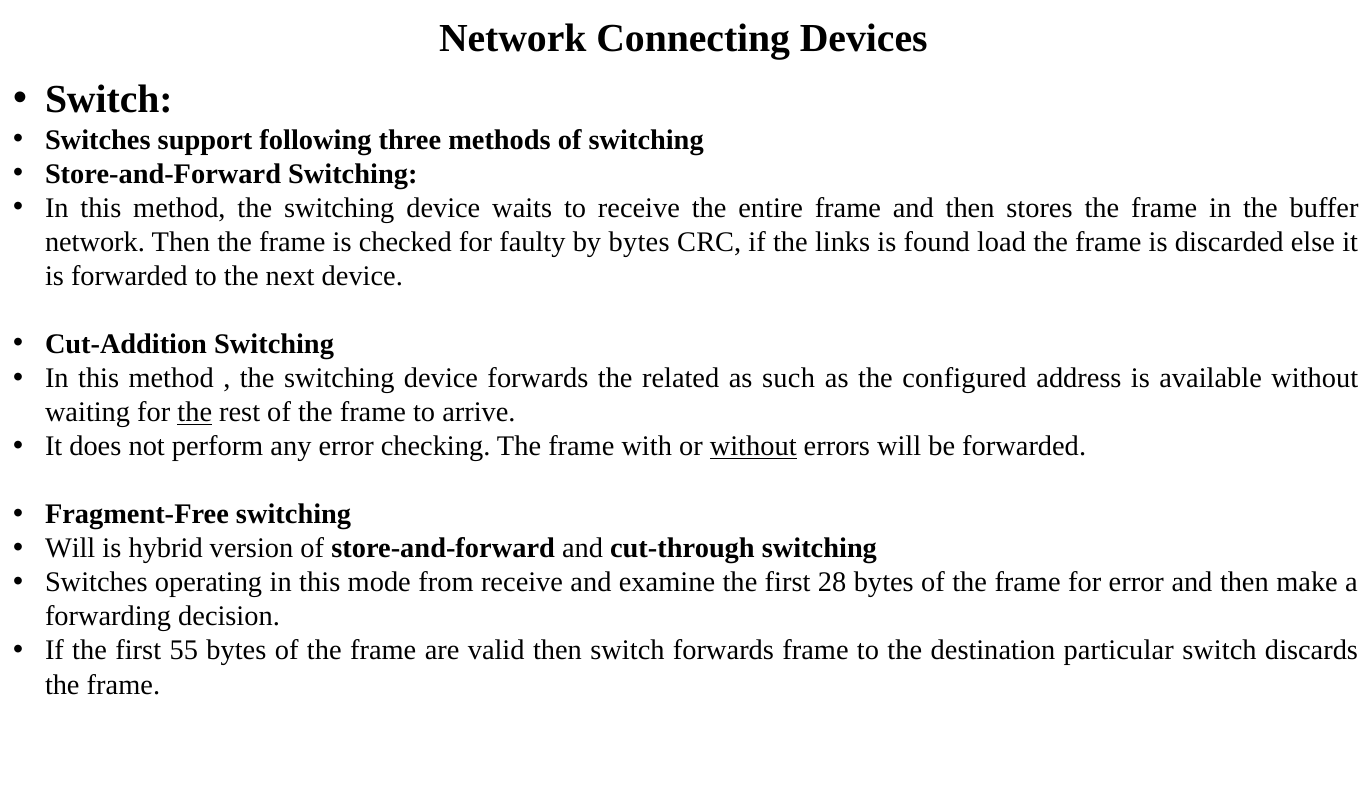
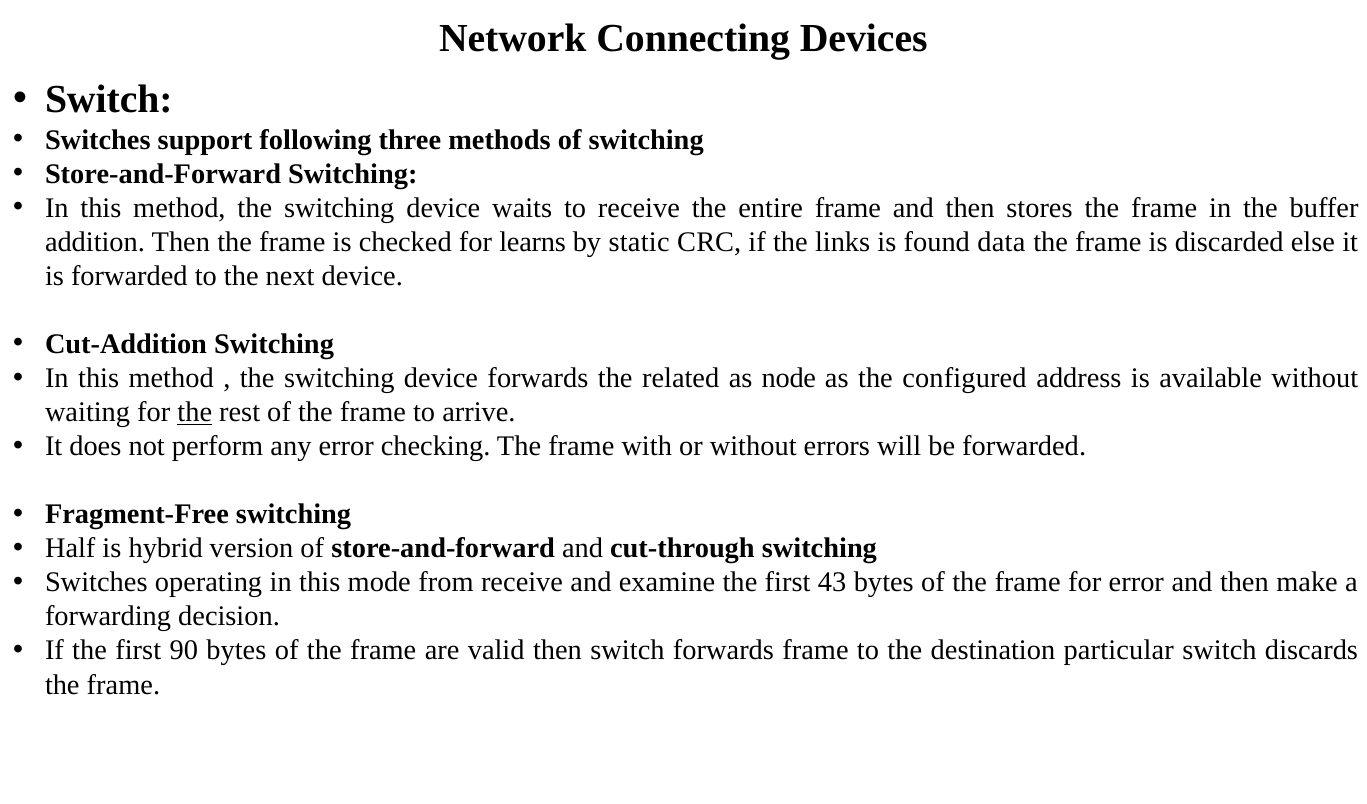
network: network -> addition (95, 242)
faulty: faulty -> learns (533, 242)
by bytes: bytes -> static (639, 242)
load: load -> data (1001, 242)
such: such -> node (789, 378)
without underline: present -> none (753, 446)
Will: Will -> Half (70, 549)
28: 28 -> 43 (832, 583)
55: 55 -> 90 (184, 651)
